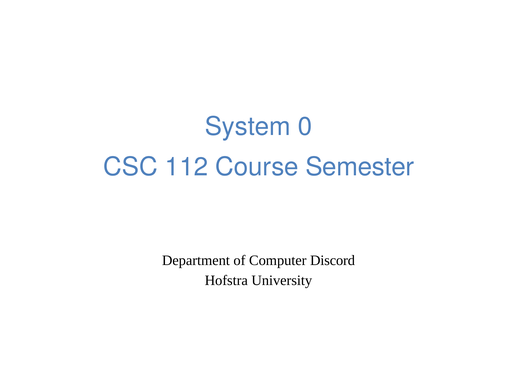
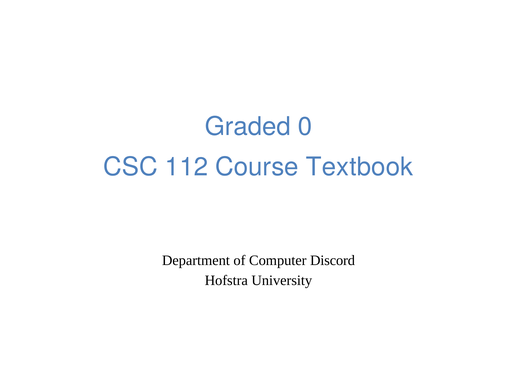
System: System -> Graded (248, 127)
Semester: Semester -> Textbook (360, 167)
